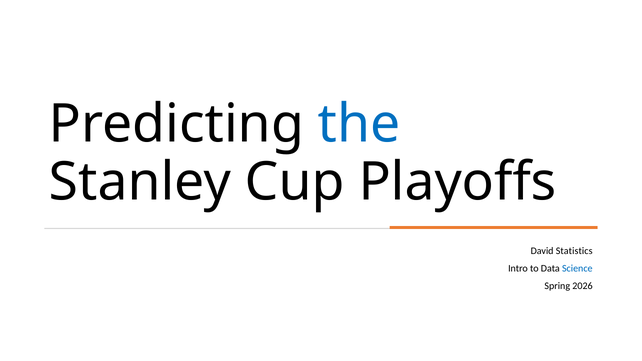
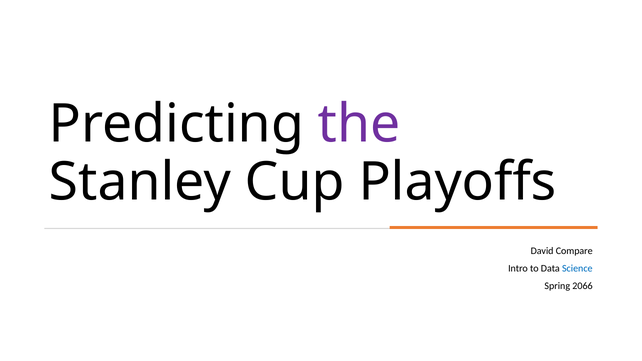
the colour: blue -> purple (359, 124)
Statistics: Statistics -> Compare (574, 251)
2026: 2026 -> 2066 (583, 286)
